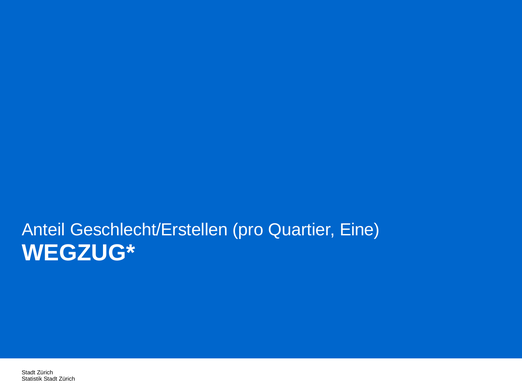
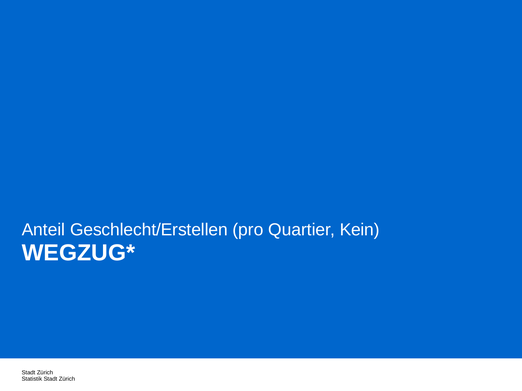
Eine: Eine -> Kein (360, 230)
